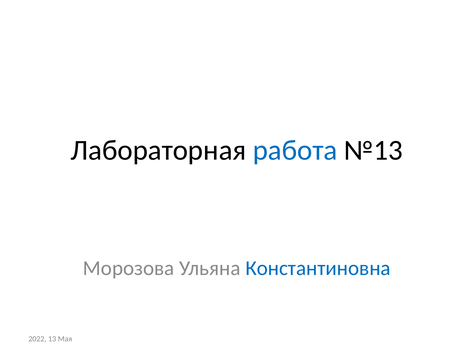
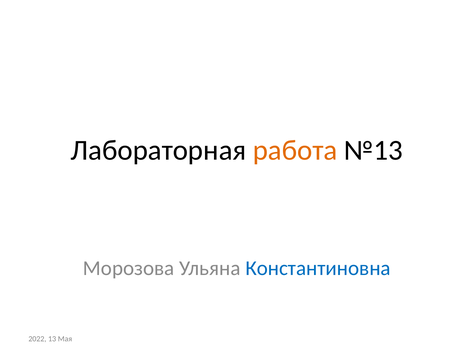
работа colour: blue -> orange (295, 151)
